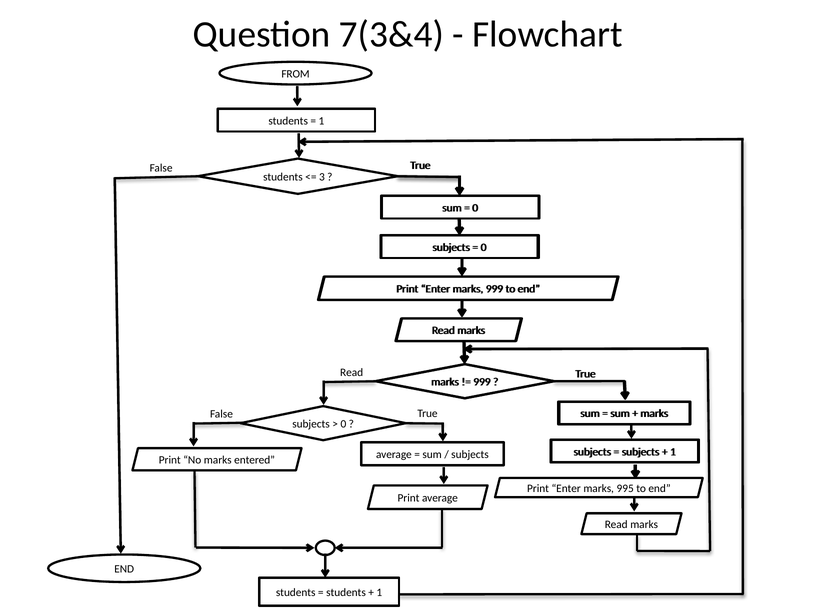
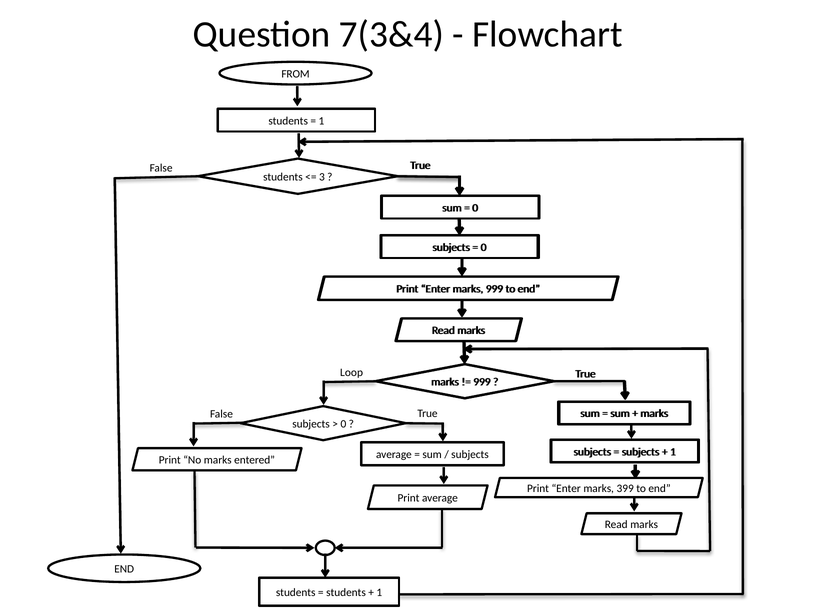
Read: Read -> Loop (352, 372)
995: 995 -> 399 (625, 488)
